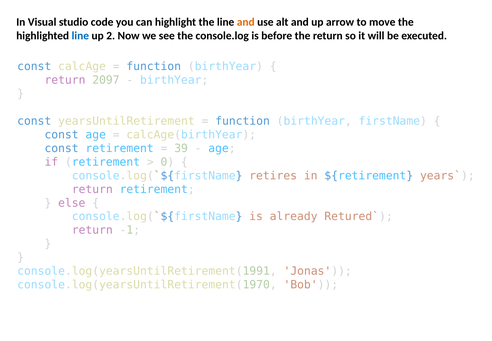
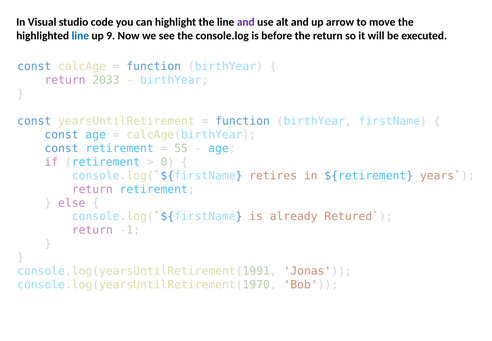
and colour: orange -> purple (246, 22)
2: 2 -> 9 (111, 36)
2097: 2097 -> 2033 (106, 80)
39: 39 -> 55 (181, 148)
